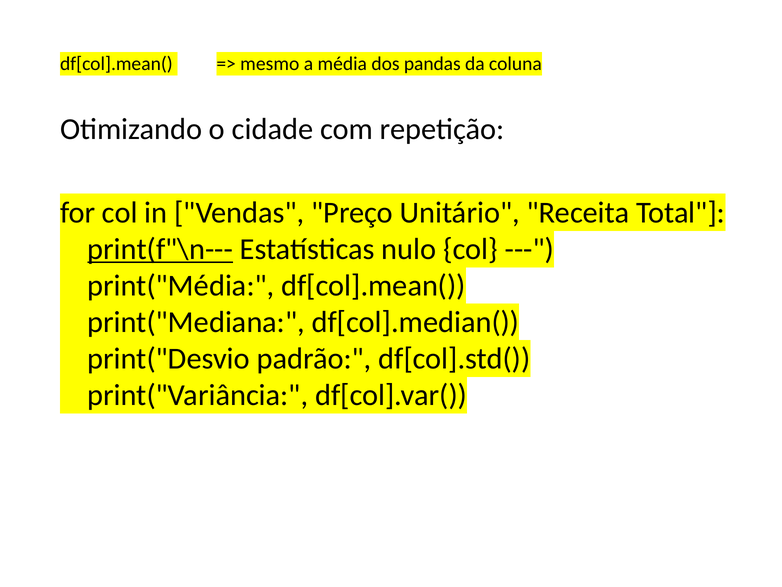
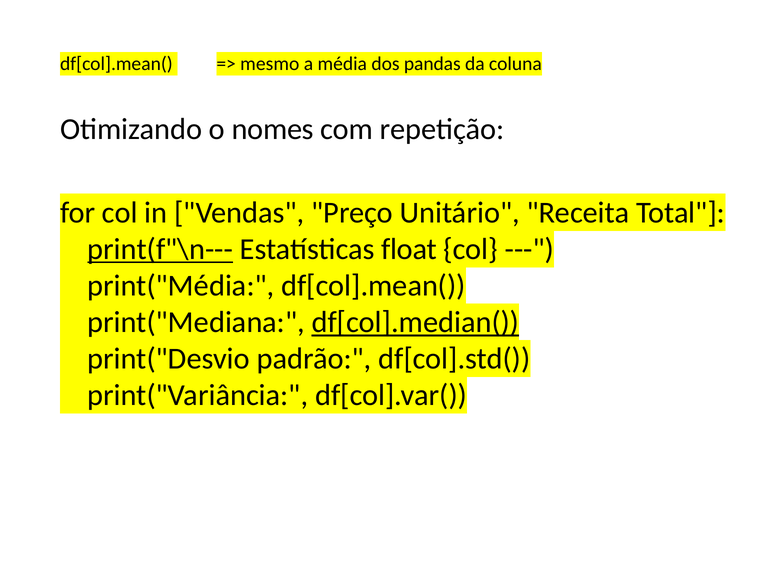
cidade: cidade -> nomes (273, 129)
nulo: nulo -> float (409, 249)
df[col].median( underline: none -> present (415, 322)
